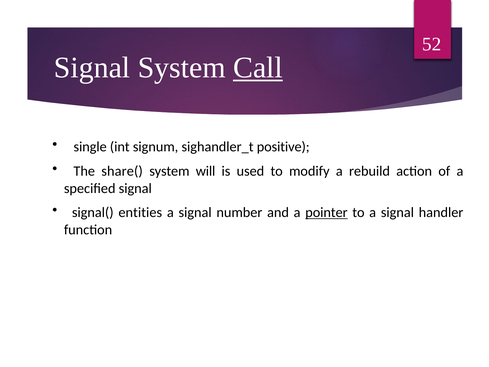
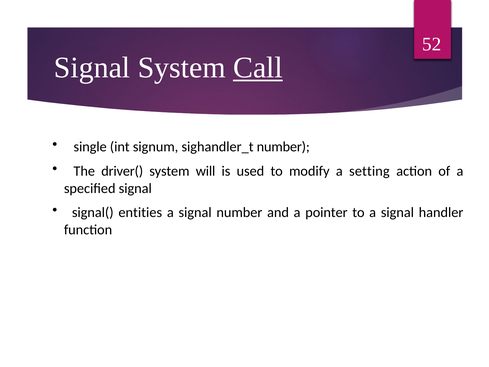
sighandler_t positive: positive -> number (283, 147)
share(: share( -> driver( (122, 171)
rebuild: rebuild -> setting (369, 171)
pointer underline: present -> none (326, 212)
